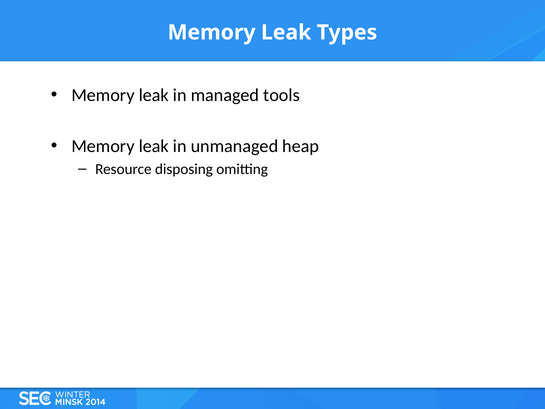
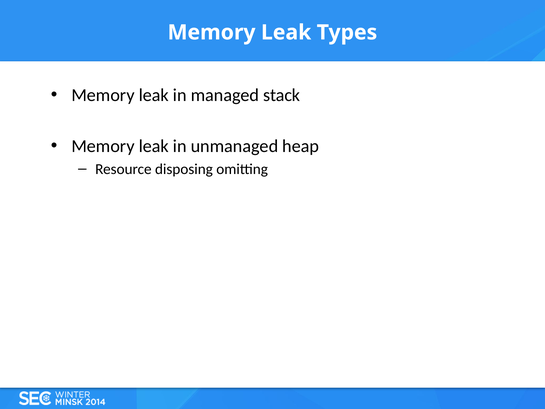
tools: tools -> stack (282, 95)
